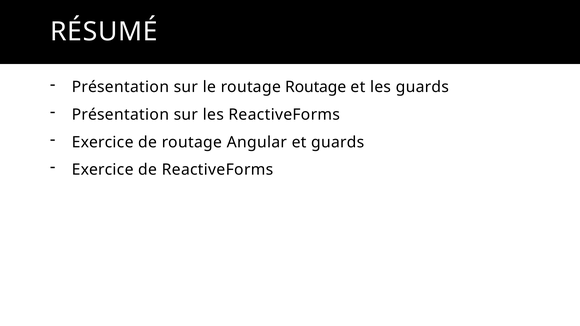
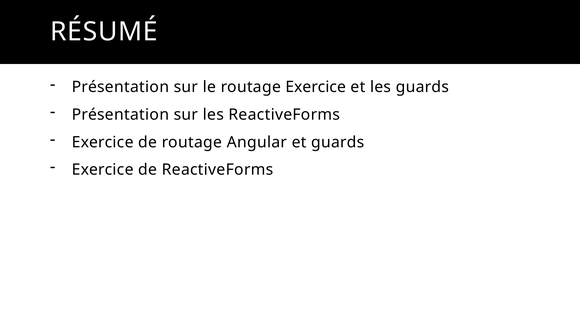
routage Routage: Routage -> Exercice (316, 87)
